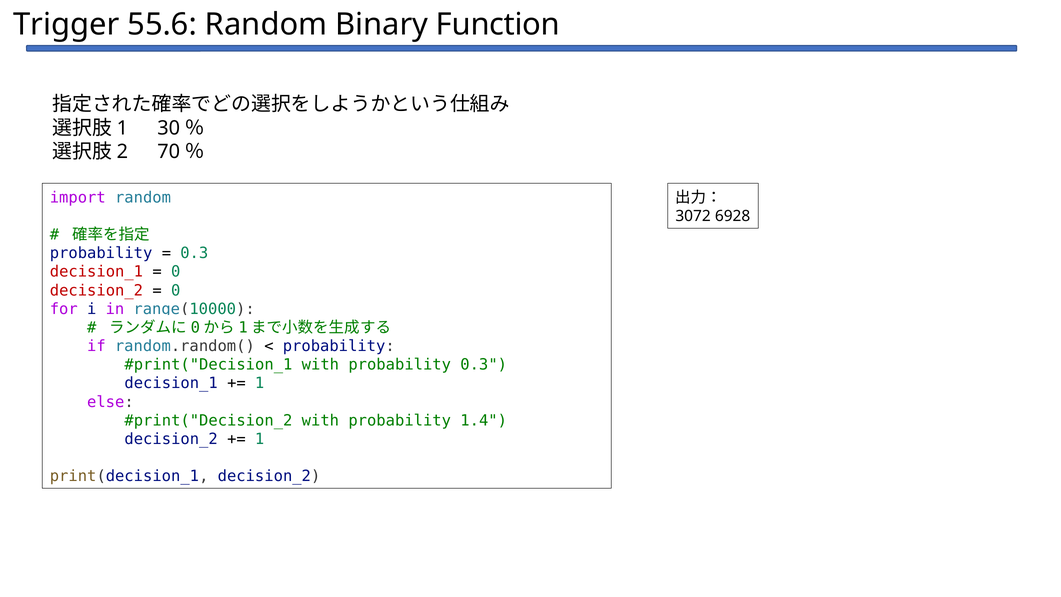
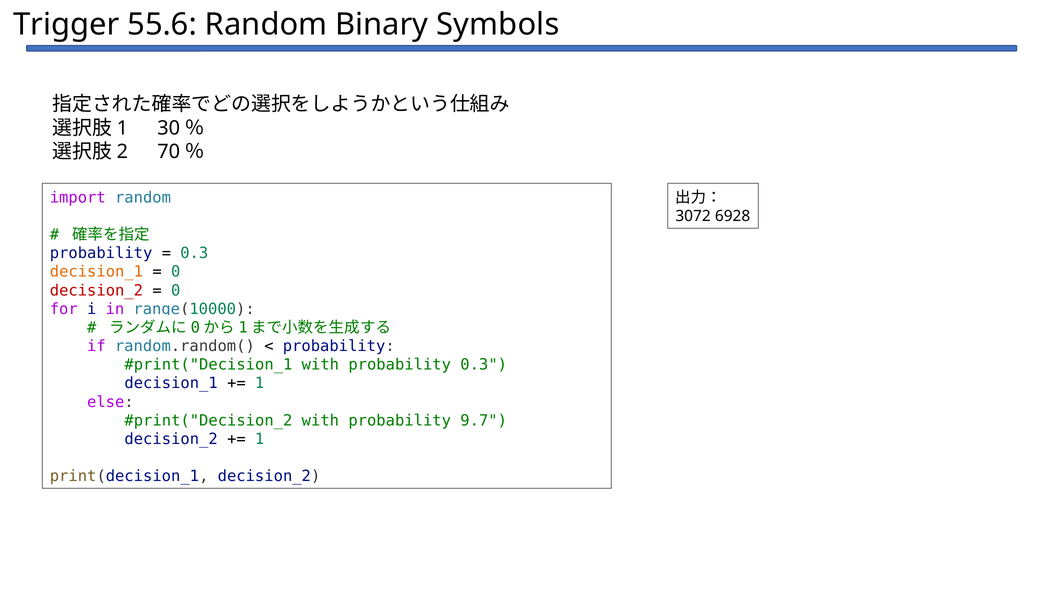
Function: Function -> Symbols (498, 25)
decision_1 colour: red -> orange (96, 272)
1.4: 1.4 -> 9.7 (484, 420)
